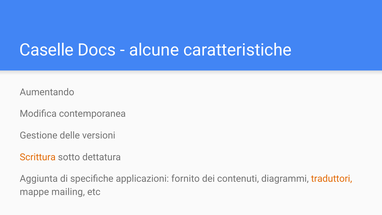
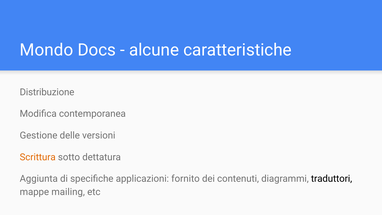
Caselle: Caselle -> Mondo (46, 50)
Aumentando: Aumentando -> Distribuzione (47, 92)
traduttori colour: orange -> black (332, 179)
